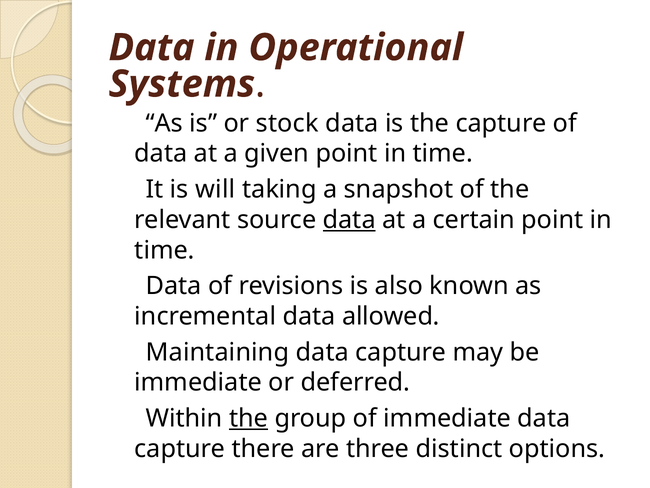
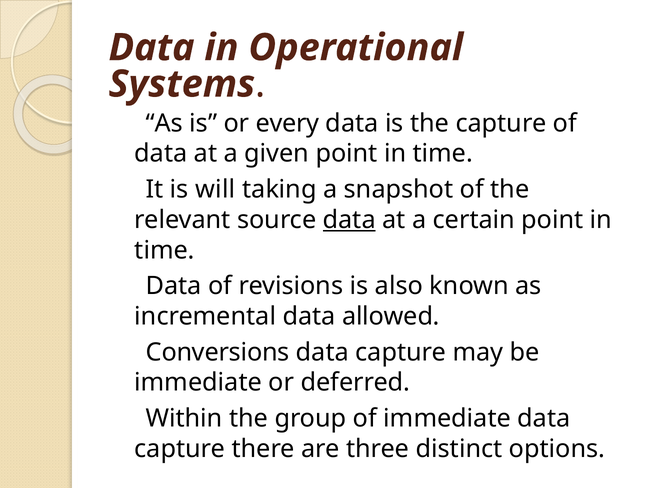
stock: stock -> every (288, 123)
Maintaining: Maintaining -> Conversions (218, 352)
the underline: present -> none (249, 418)
